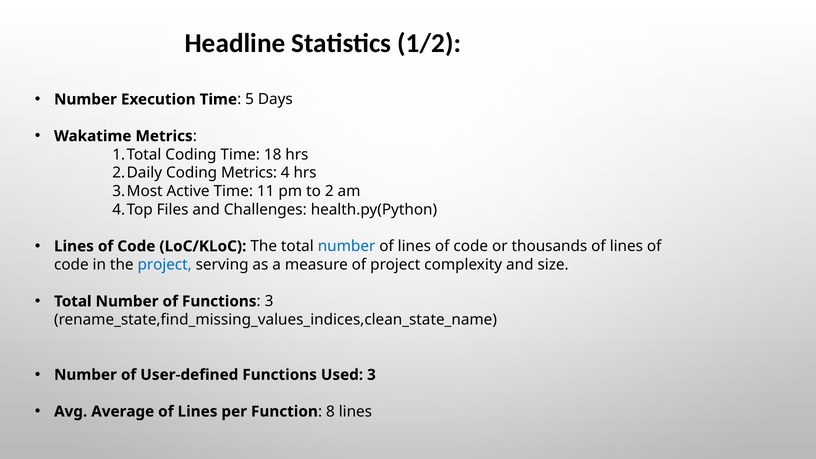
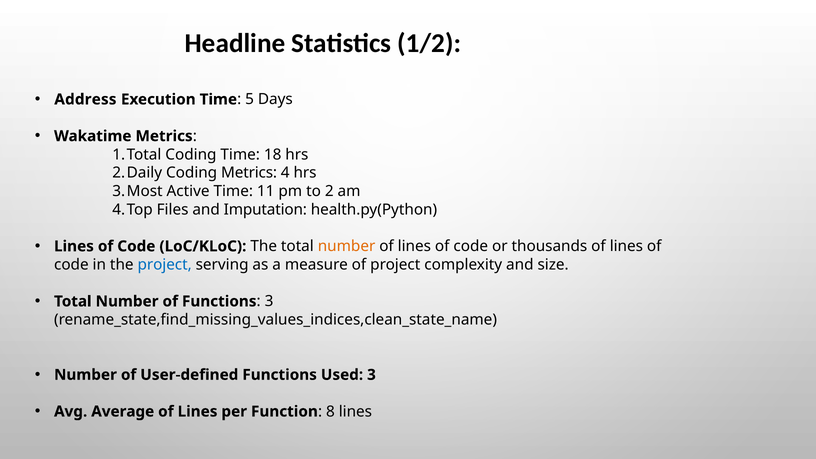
Number: Number -> Address (85, 99)
Challenges: Challenges -> Imputation (265, 210)
number colour: blue -> orange (347, 246)
